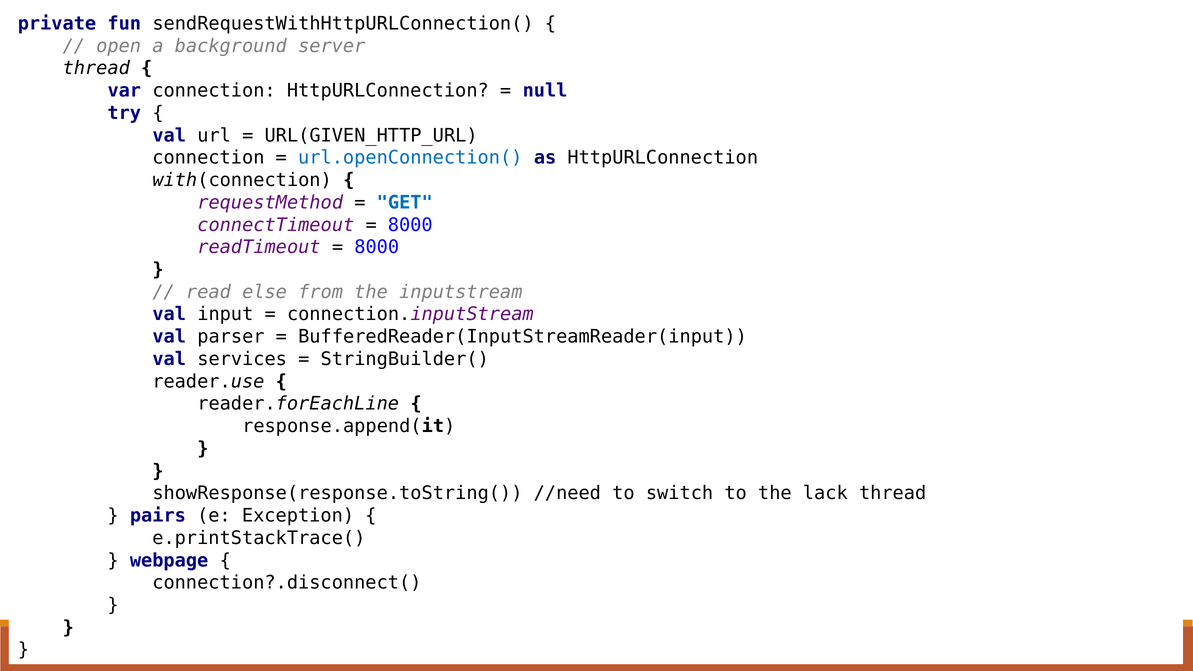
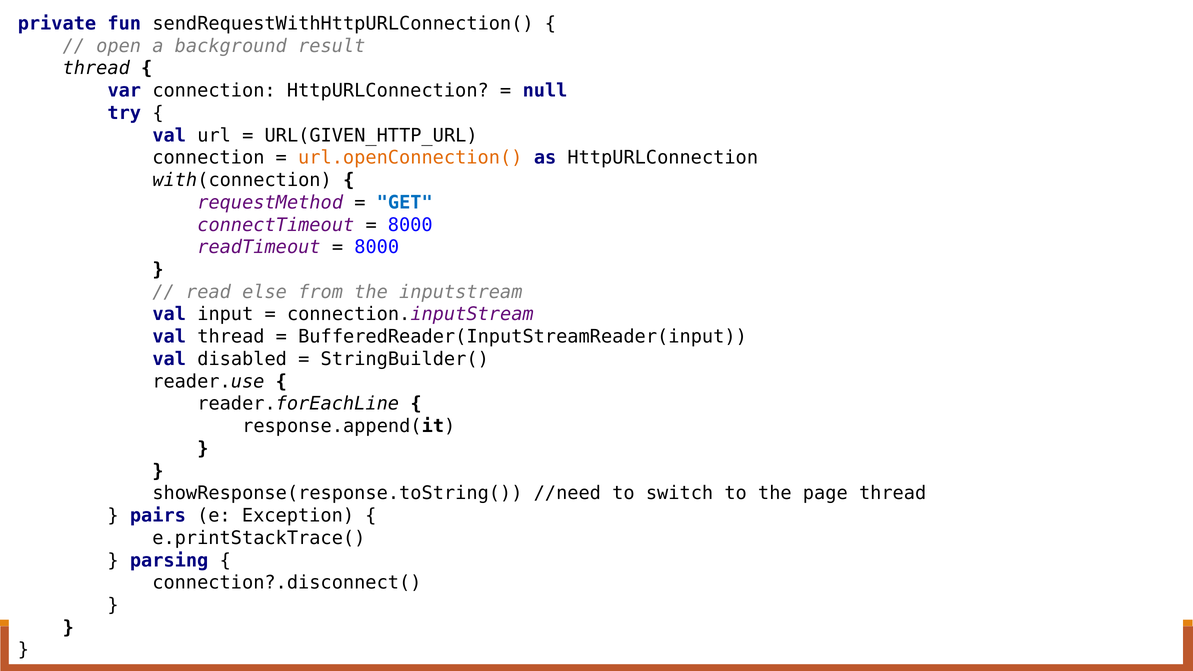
server: server -> result (332, 46)
url.openConnection( colour: blue -> orange (410, 158)
val parser: parser -> thread (231, 337)
services: services -> disabled (242, 359)
lack: lack -> page (825, 493)
webpage: webpage -> parsing (169, 560)
